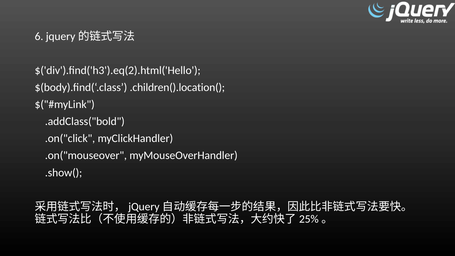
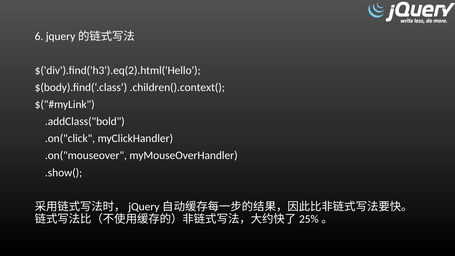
.children().location(: .children().location( -> .children().context( (177, 87)
